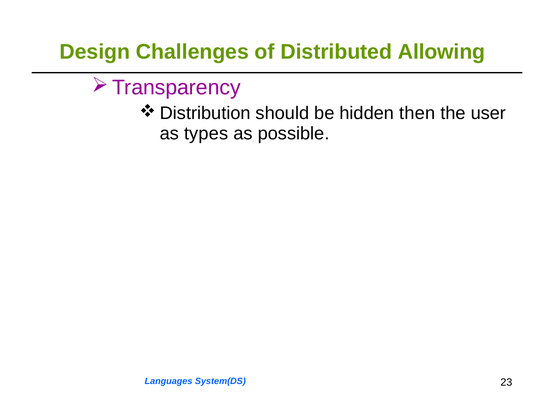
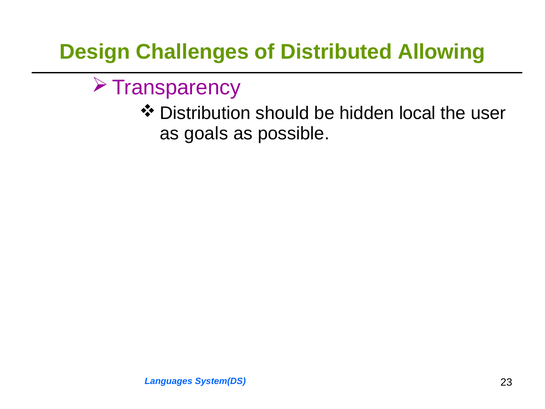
then: then -> local (417, 113)
types: types -> goals (206, 133)
